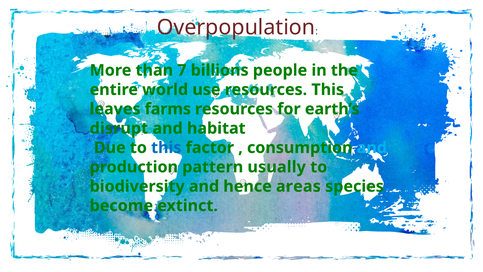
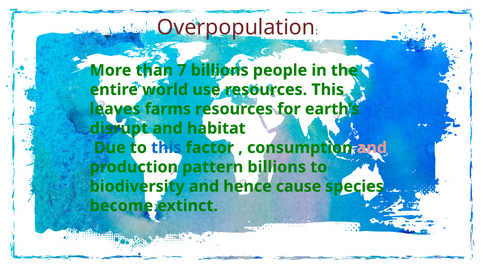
and colour: light blue -> pink (372, 148)
pattern usually: usually -> billions (277, 167)
areas: areas -> cause (299, 186)
